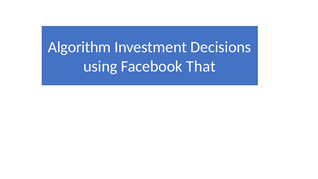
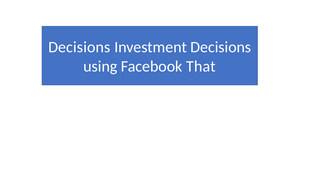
Algorithm: Algorithm -> Decisions (79, 47)
